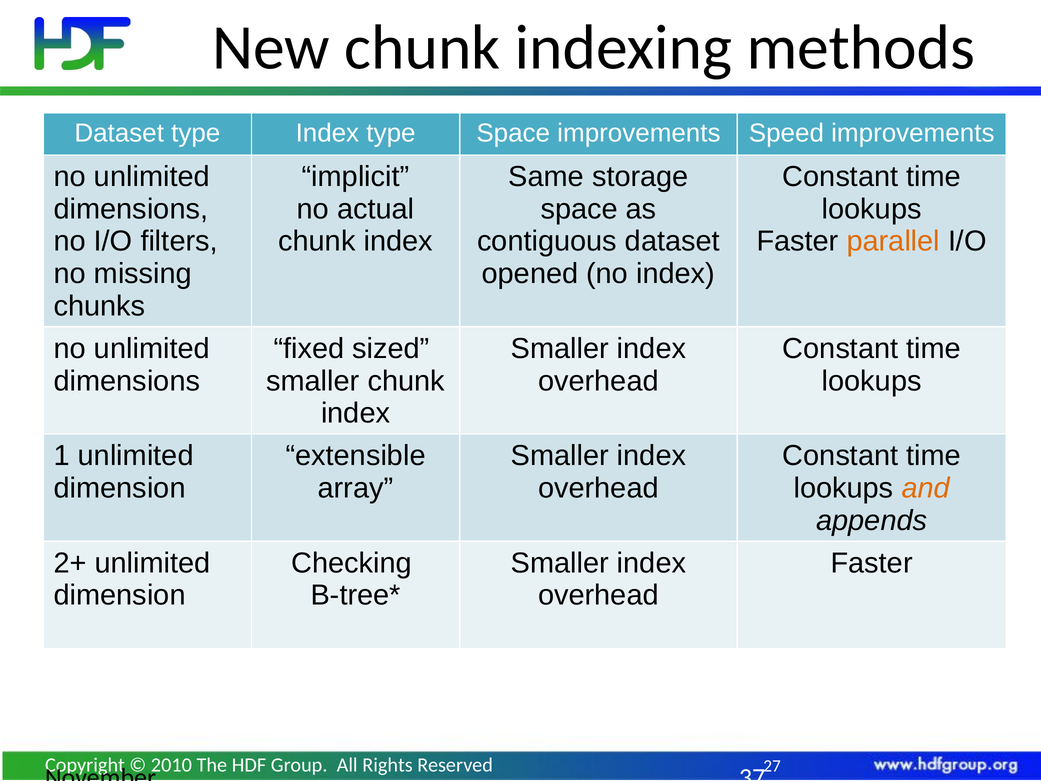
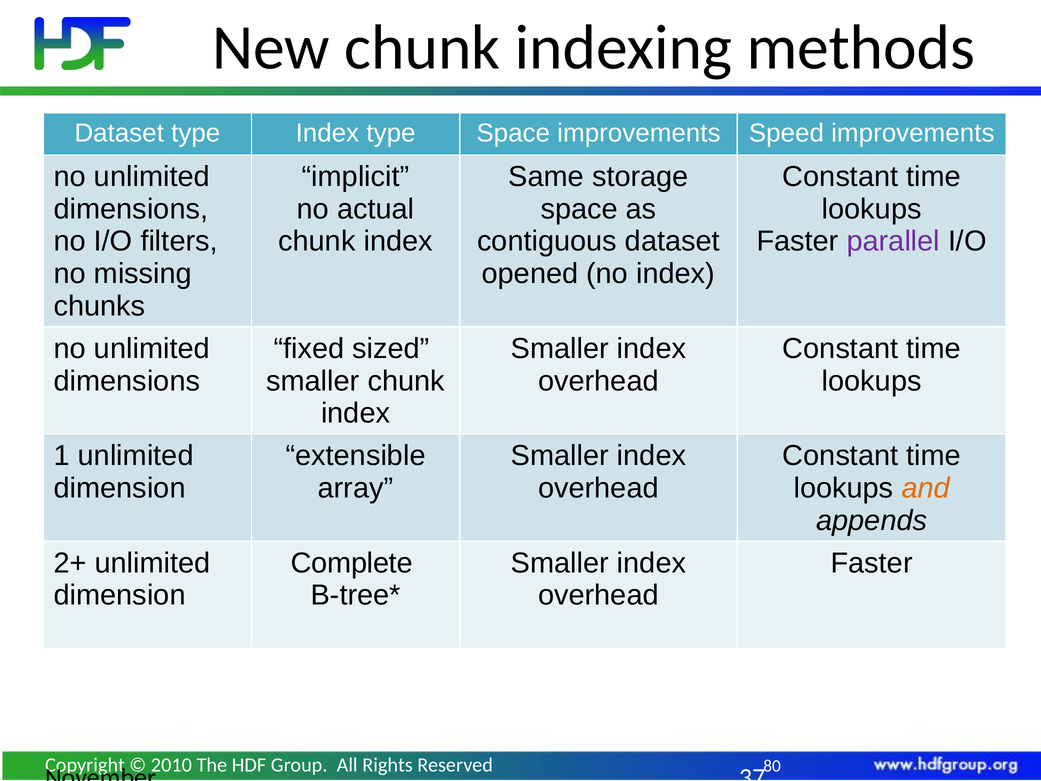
parallel colour: orange -> purple (893, 241)
Checking: Checking -> Complete (352, 563)
27: 27 -> 80 (772, 766)
